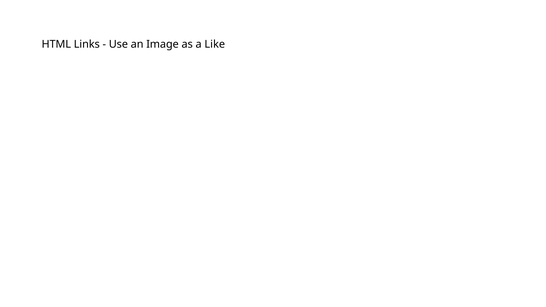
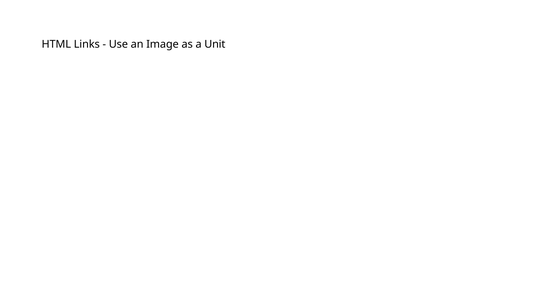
Like: Like -> Unit (215, 44)
